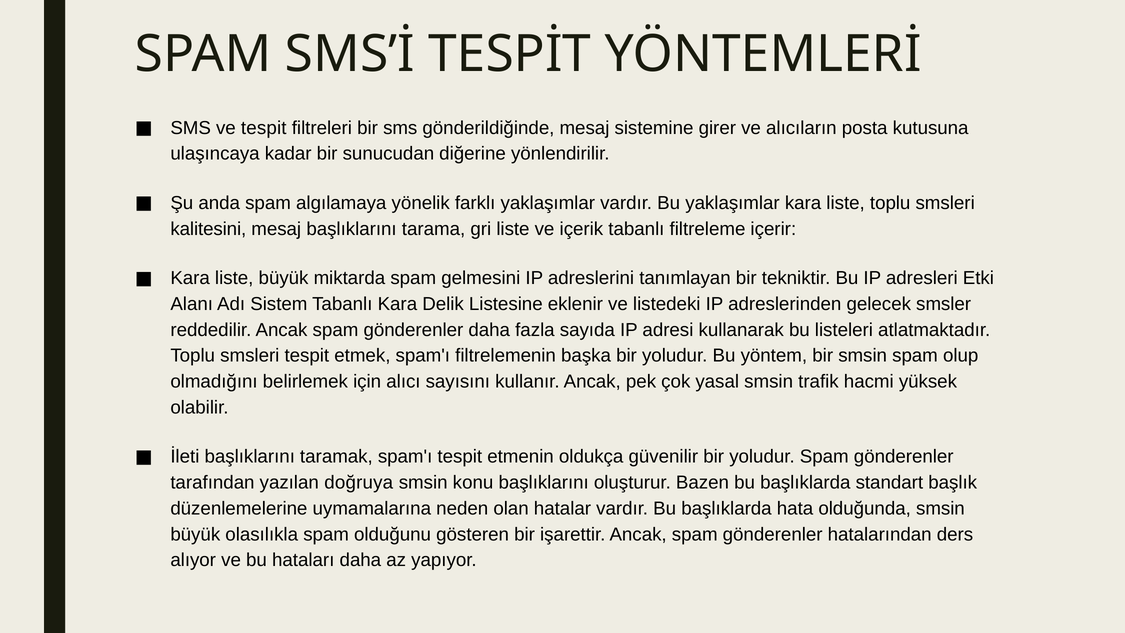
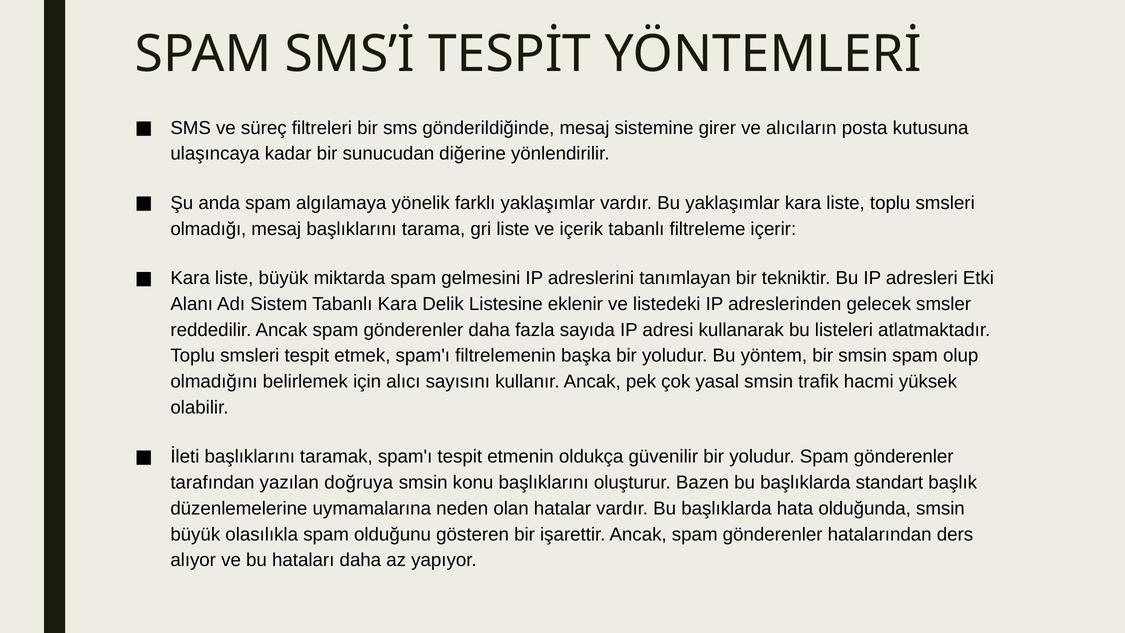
ve tespit: tespit -> süreç (264, 128)
kalitesini: kalitesini -> olmadığı (208, 229)
